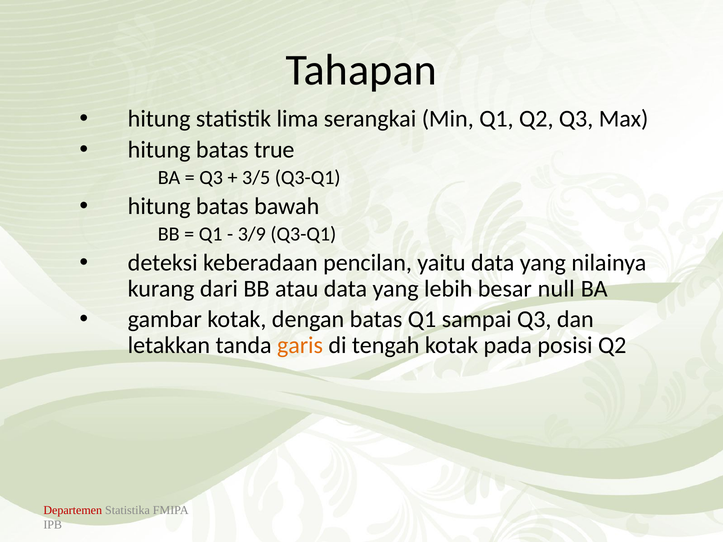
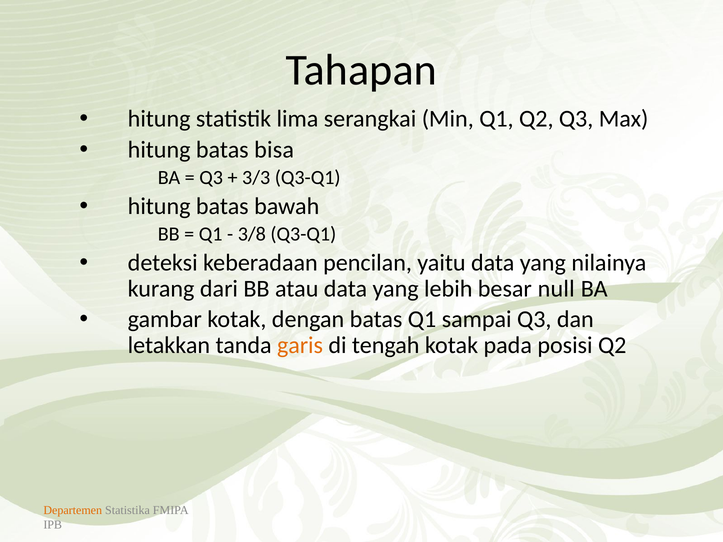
true: true -> bisa (274, 150)
3/5: 3/5 -> 3/3 (256, 178)
3/9: 3/9 -> 3/8 (252, 234)
Departemen colour: red -> orange (73, 511)
